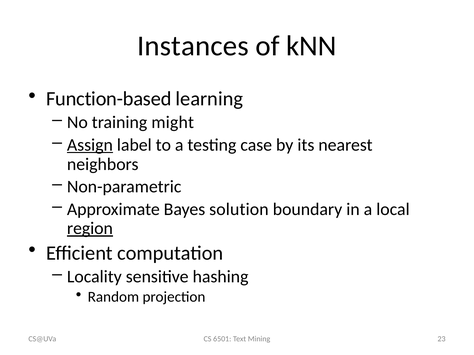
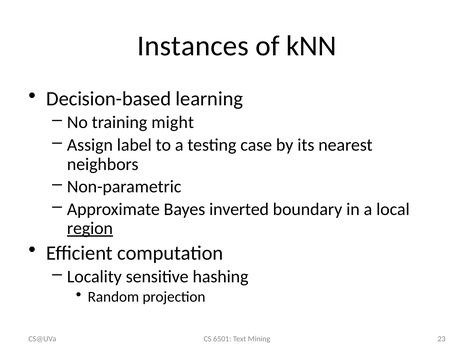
Function-based: Function-based -> Decision-based (109, 99)
Assign underline: present -> none (90, 145)
solution: solution -> inverted (239, 209)
